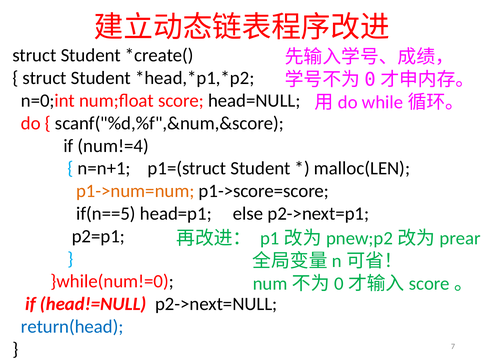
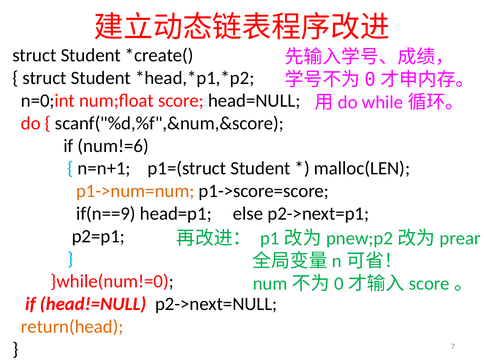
num!=4: num!=4 -> num!=6 (113, 146)
if(n==5: if(n==5 -> if(n==9 (106, 214)
return(head colour: blue -> orange (72, 327)
